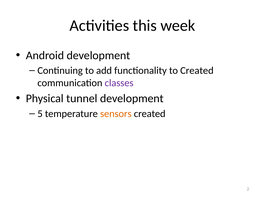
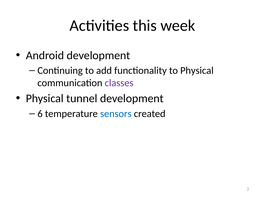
to Created: Created -> Physical (197, 71)
5: 5 -> 6 (40, 114)
sensors colour: orange -> blue (116, 114)
